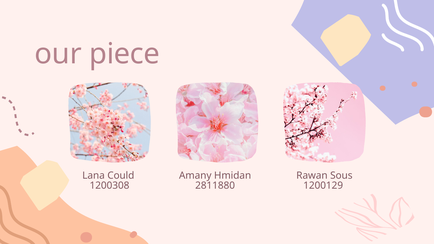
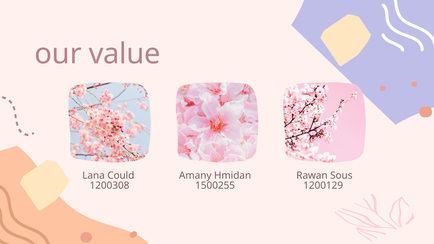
piece: piece -> value (125, 54)
2811880: 2811880 -> 1500255 (215, 186)
